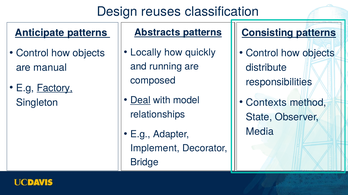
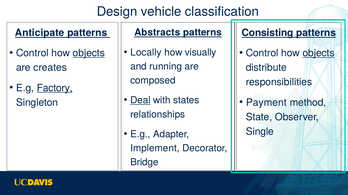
reuses: reuses -> vehicle (161, 12)
quickly: quickly -> visually (201, 53)
objects underline: none -> present (89, 53)
objects underline: none -> present (319, 53)
manual: manual -> creates (50, 68)
model: model -> states (186, 101)
Contexts: Contexts -> Payment (266, 103)
Media: Media -> Single (260, 132)
